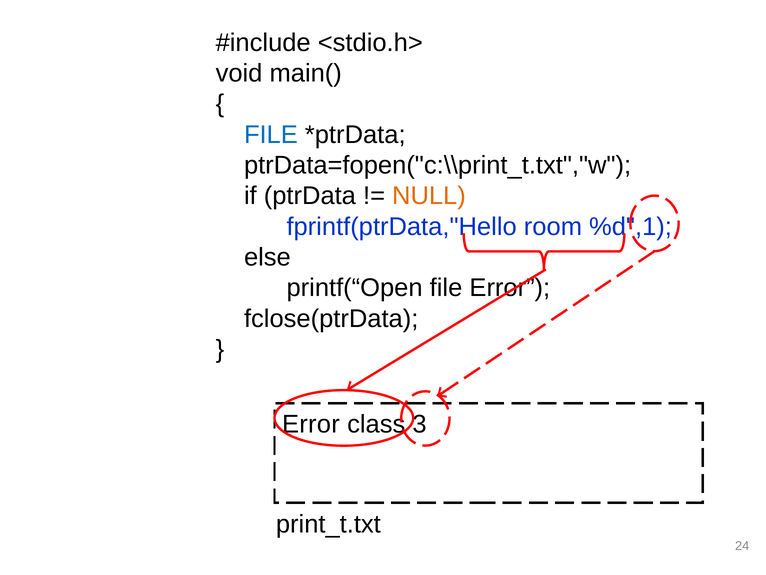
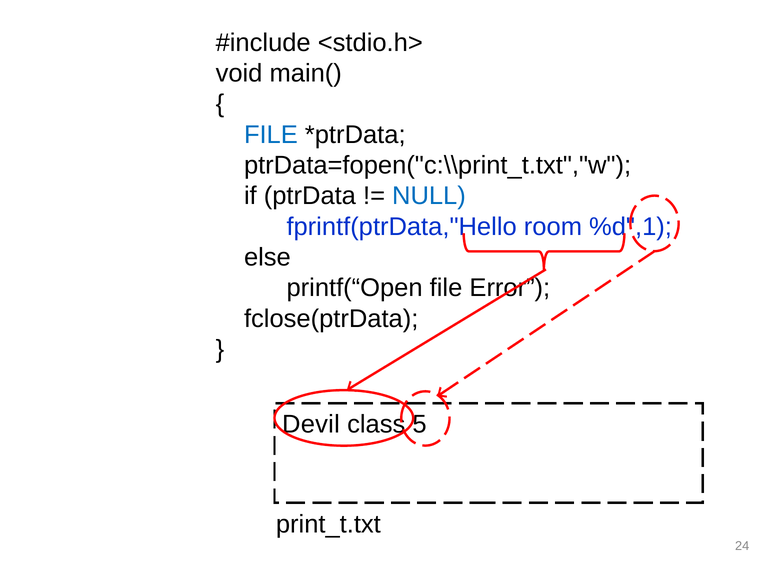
NULL colour: orange -> blue (429, 196)
Error: Error -> Devil (311, 424)
3: 3 -> 5 (420, 424)
